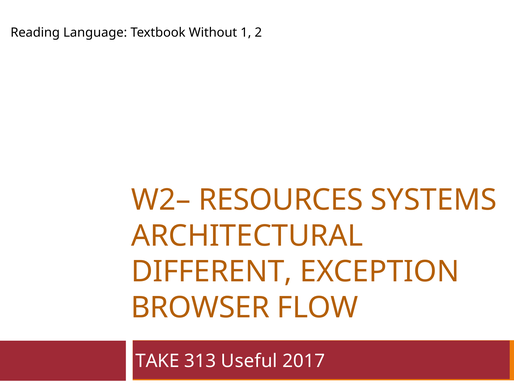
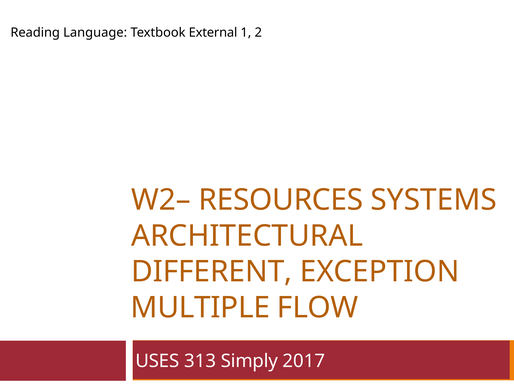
Without: Without -> External (213, 33)
BROWSER: BROWSER -> MULTIPLE (200, 307)
TAKE: TAKE -> USES (157, 361)
Useful: Useful -> Simply (249, 361)
